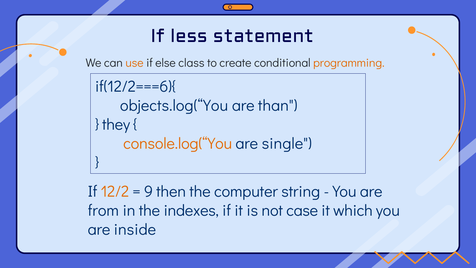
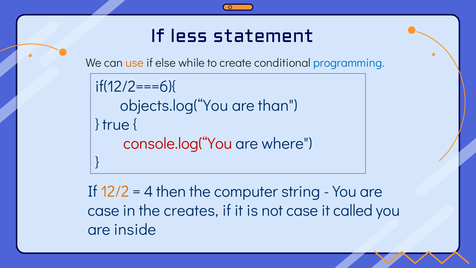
class: class -> while (192, 63)
programming colour: orange -> blue (349, 63)
they: they -> true (116, 124)
console.log(“You colour: orange -> red (178, 144)
single: single -> where (287, 144)
9: 9 -> 4 (149, 191)
from: from -> case (104, 210)
indexes: indexes -> creates (191, 210)
which: which -> called (353, 210)
